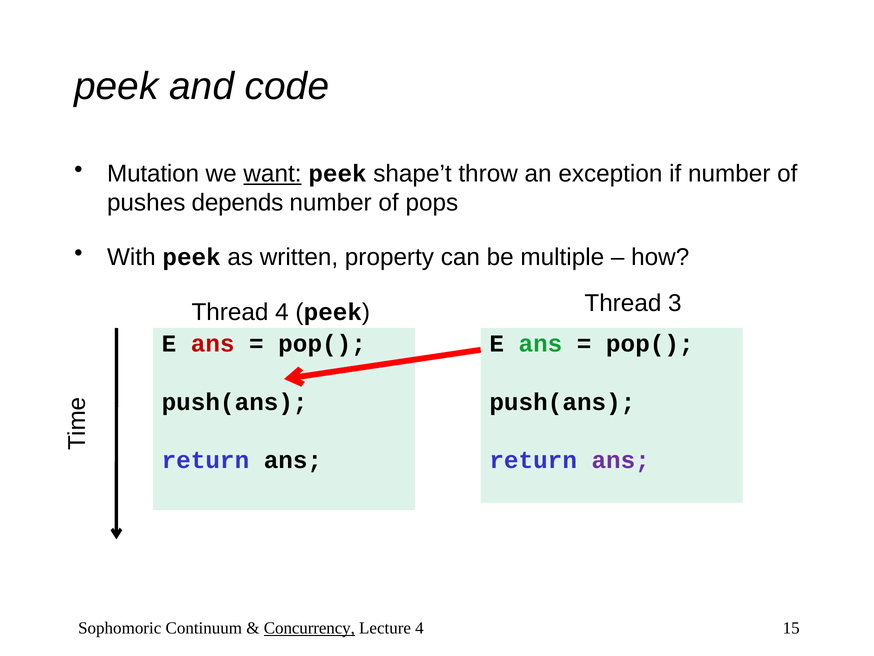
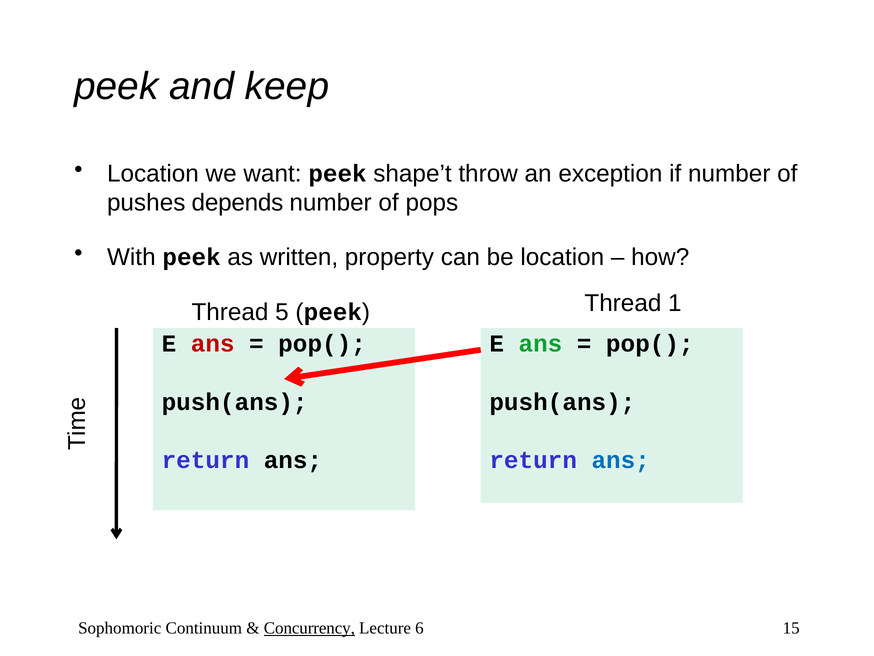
code: code -> keep (287, 86)
Mutation: Mutation -> Location (153, 174)
want underline: present -> none (272, 174)
be multiple: multiple -> location (562, 257)
3: 3 -> 1 (675, 303)
Thread 4: 4 -> 5 (282, 312)
ans colour: purple -> blue (621, 460)
Lecture 4: 4 -> 6 (419, 628)
